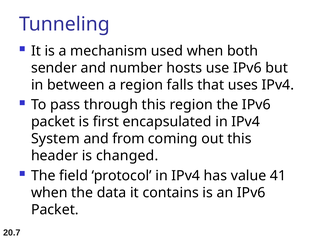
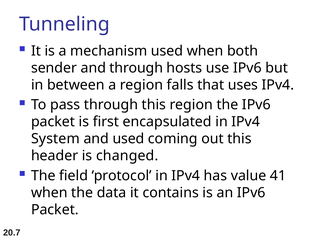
and number: number -> through (136, 68)
and from: from -> used (129, 138)
